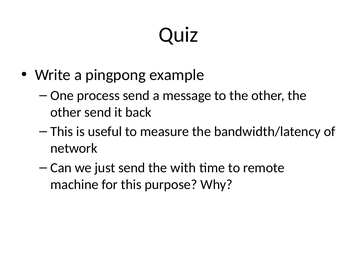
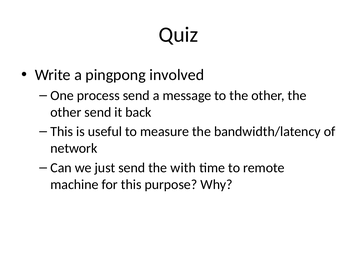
example: example -> involved (177, 75)
